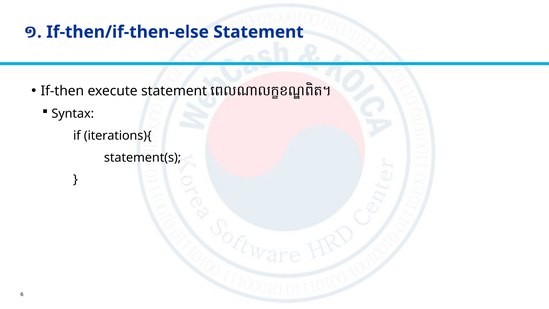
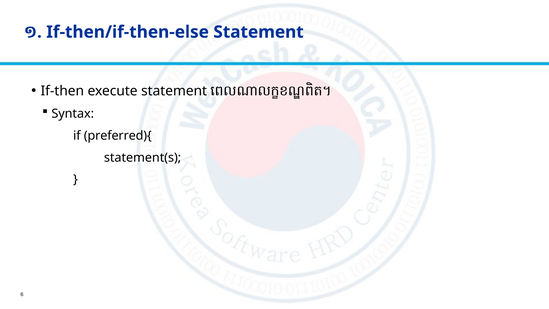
iterations){: iterations){ -> preferred){ (118, 135)
